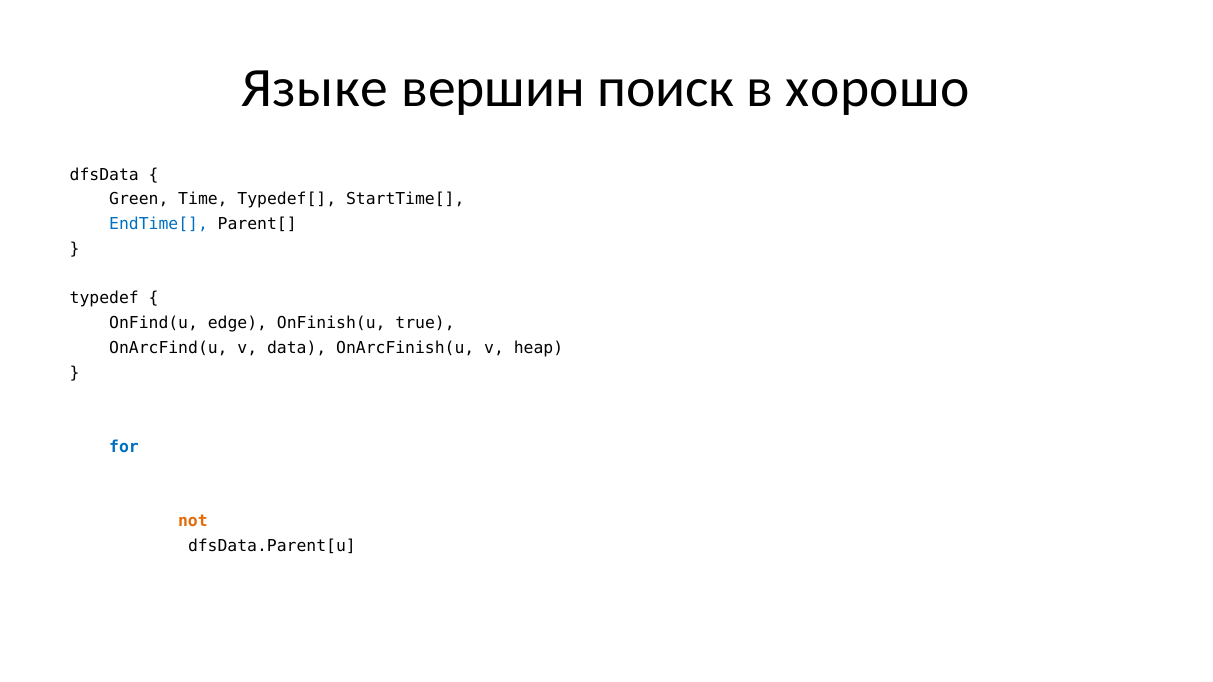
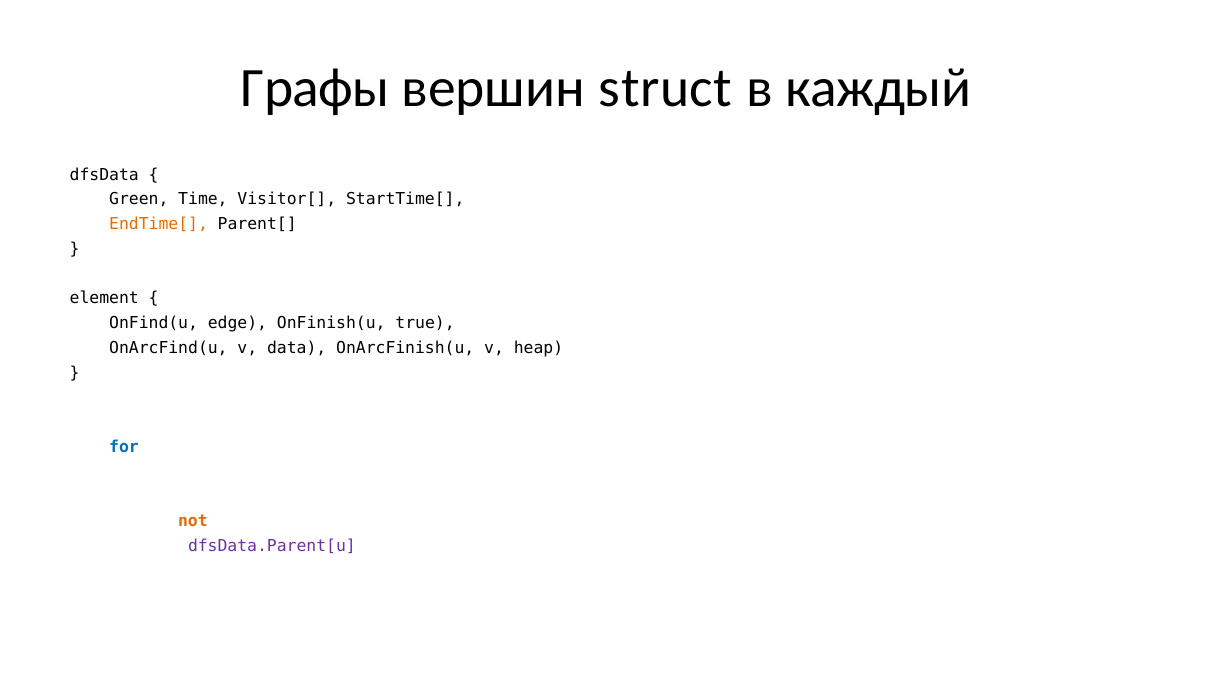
Языке: Языке -> Графы (315, 88)
поиск: поиск -> struct (666, 88)
хорошо: хорошо -> каждый (878, 88)
Typedef[: Typedef[ -> Visitor[ (287, 200)
EndTime[ colour: blue -> orange (159, 224)
typedef: typedef -> element (104, 299)
dfsData.Parent[u colour: black -> purple (272, 547)
